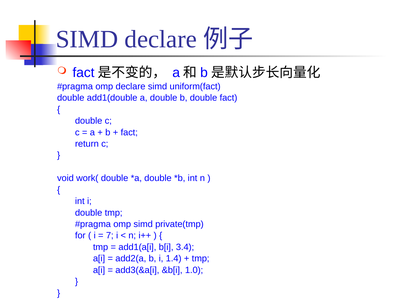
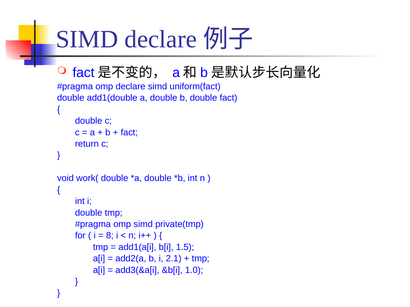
7: 7 -> 8 (110, 236)
3.4: 3.4 -> 1.5 (185, 248)
1.4: 1.4 -> 2.1 (174, 259)
